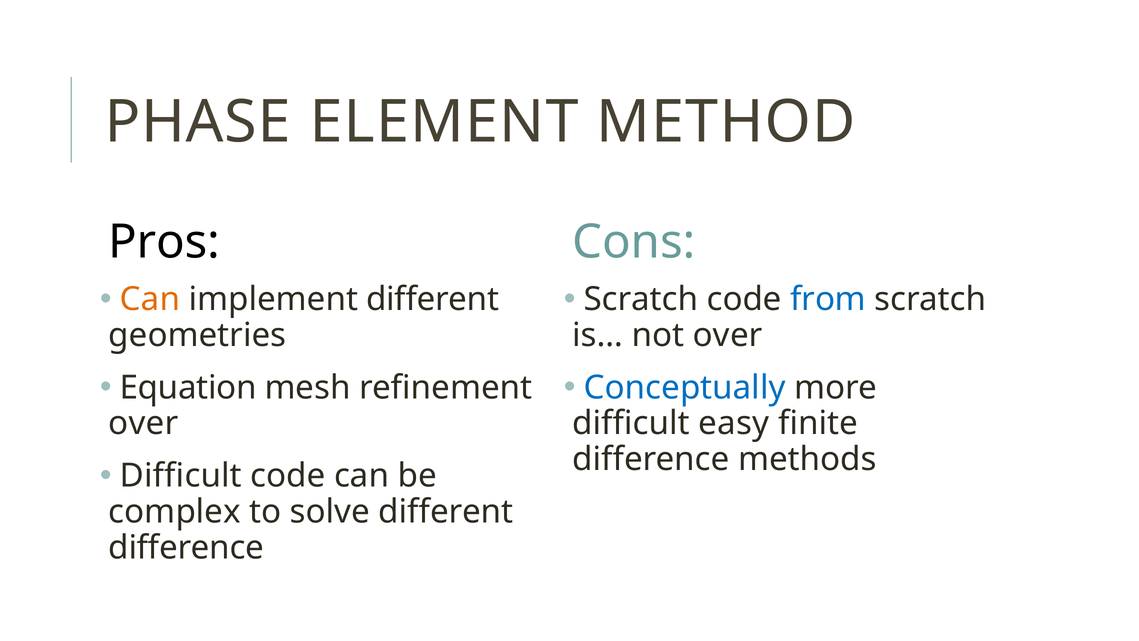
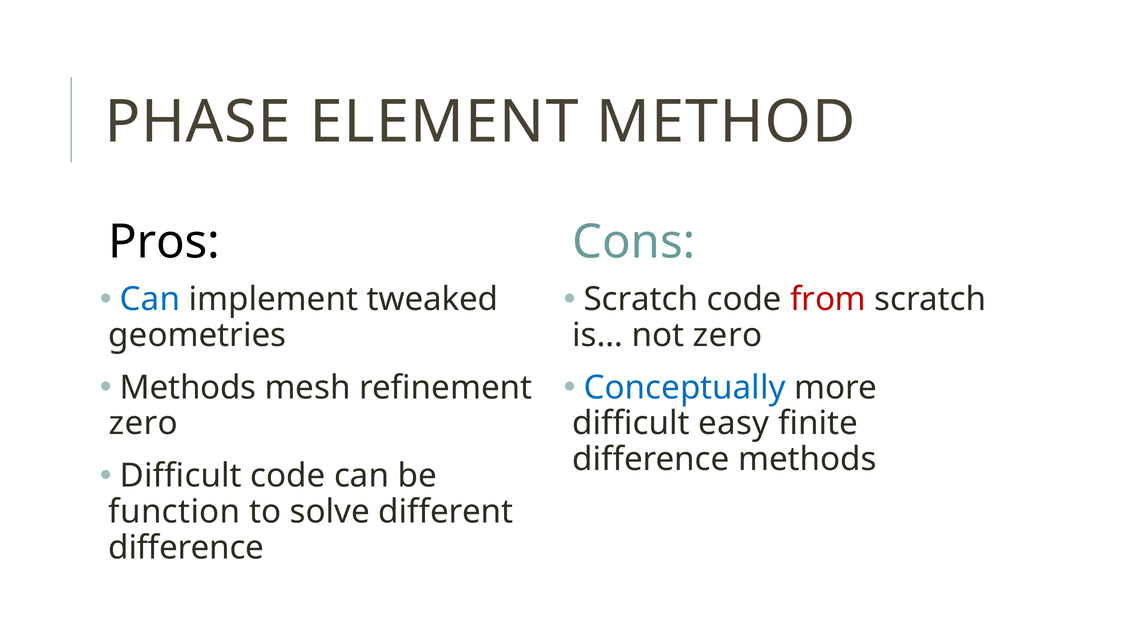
Can colour: orange -> blue (150, 299)
implement different: different -> tweaked (432, 299)
from colour: blue -> red (828, 299)
not over: over -> zero (728, 335)
Equation: Equation -> Methods (188, 387)
over: over -> zero (143, 423)
complex: complex -> function (174, 512)
